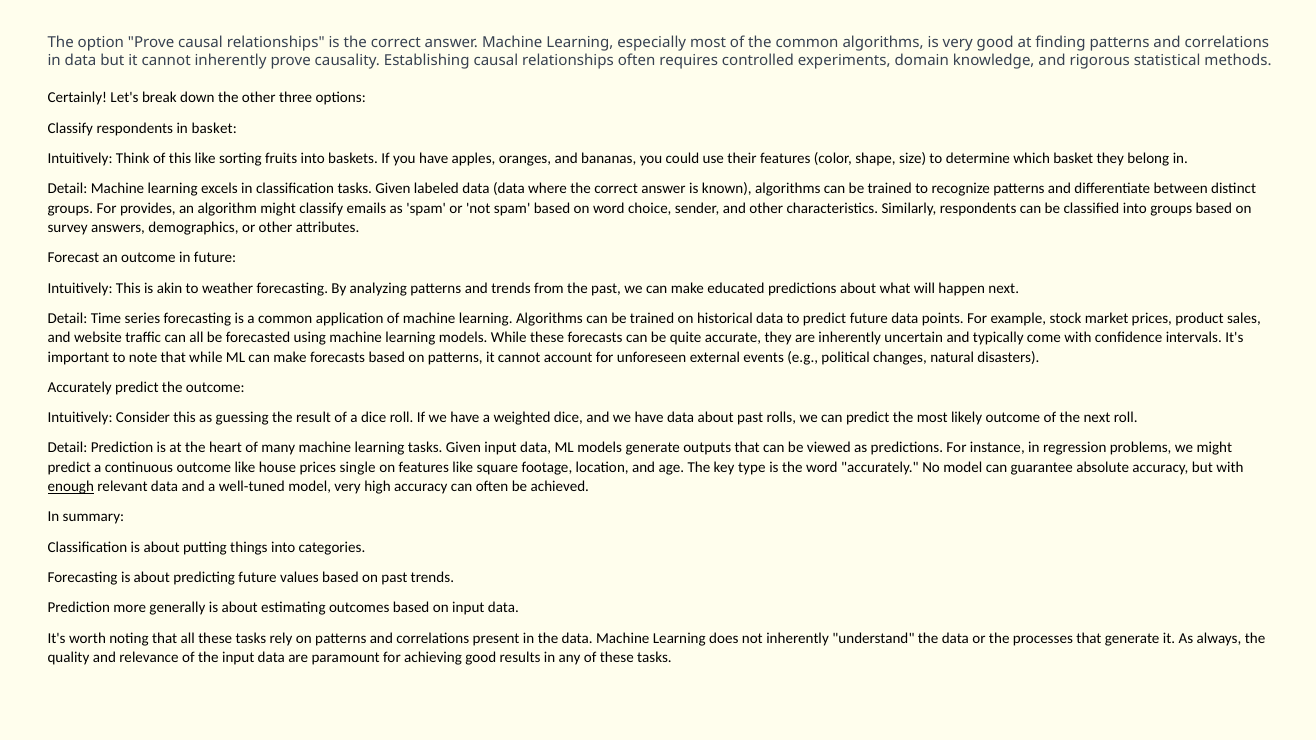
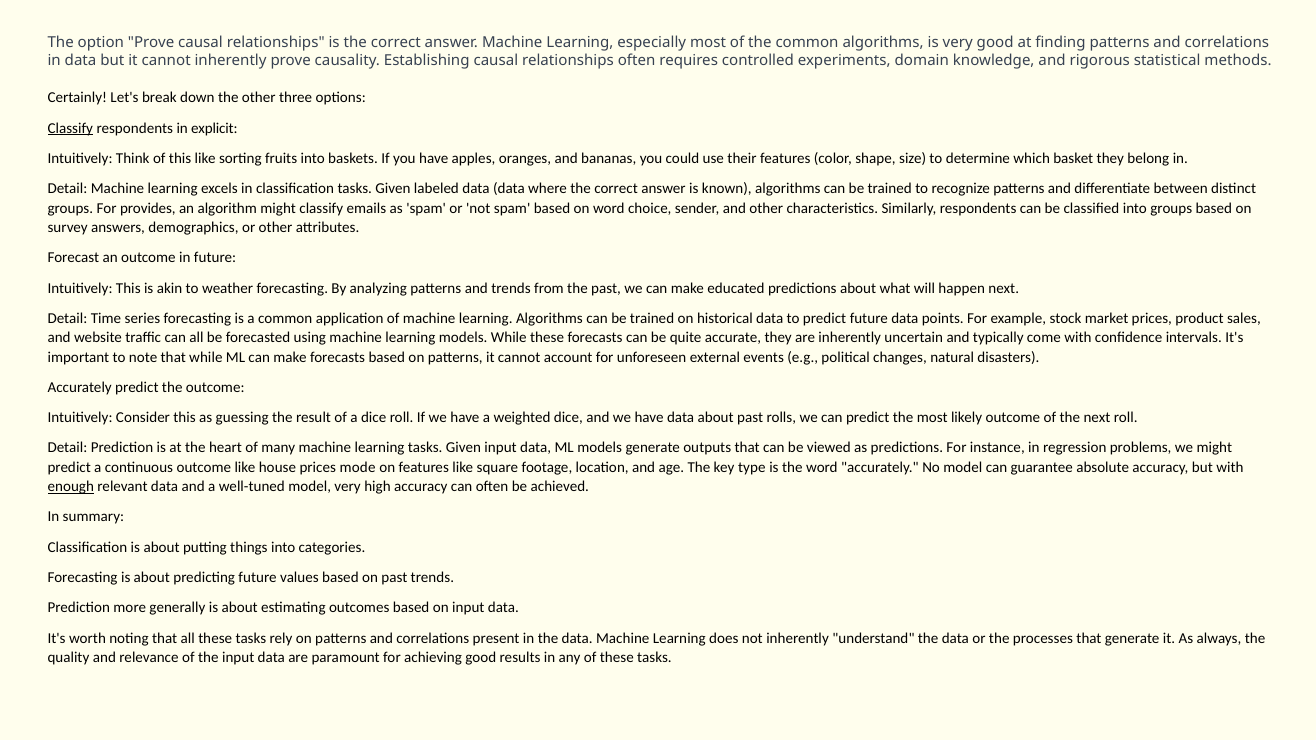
Classify underline: none -> present (70, 128)
in basket: basket -> explicit (214, 128)
single: single -> mode (358, 467)
